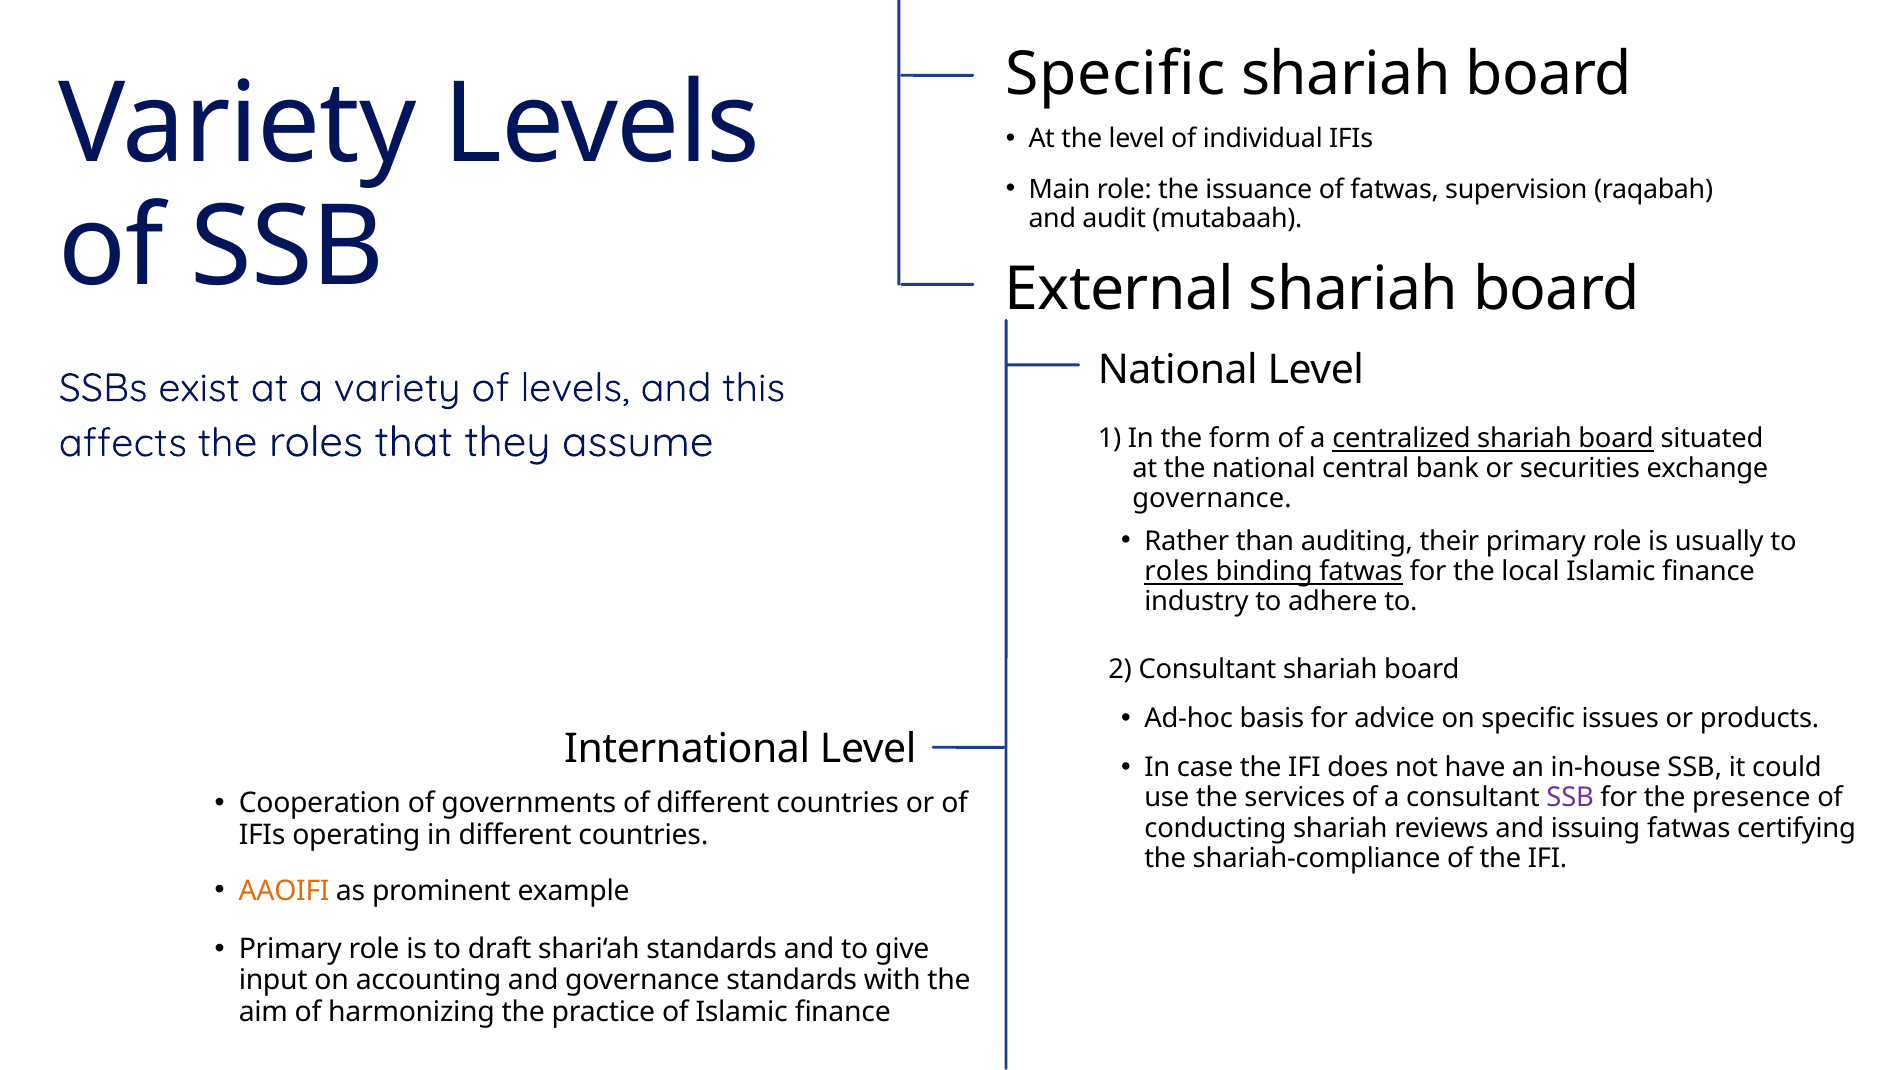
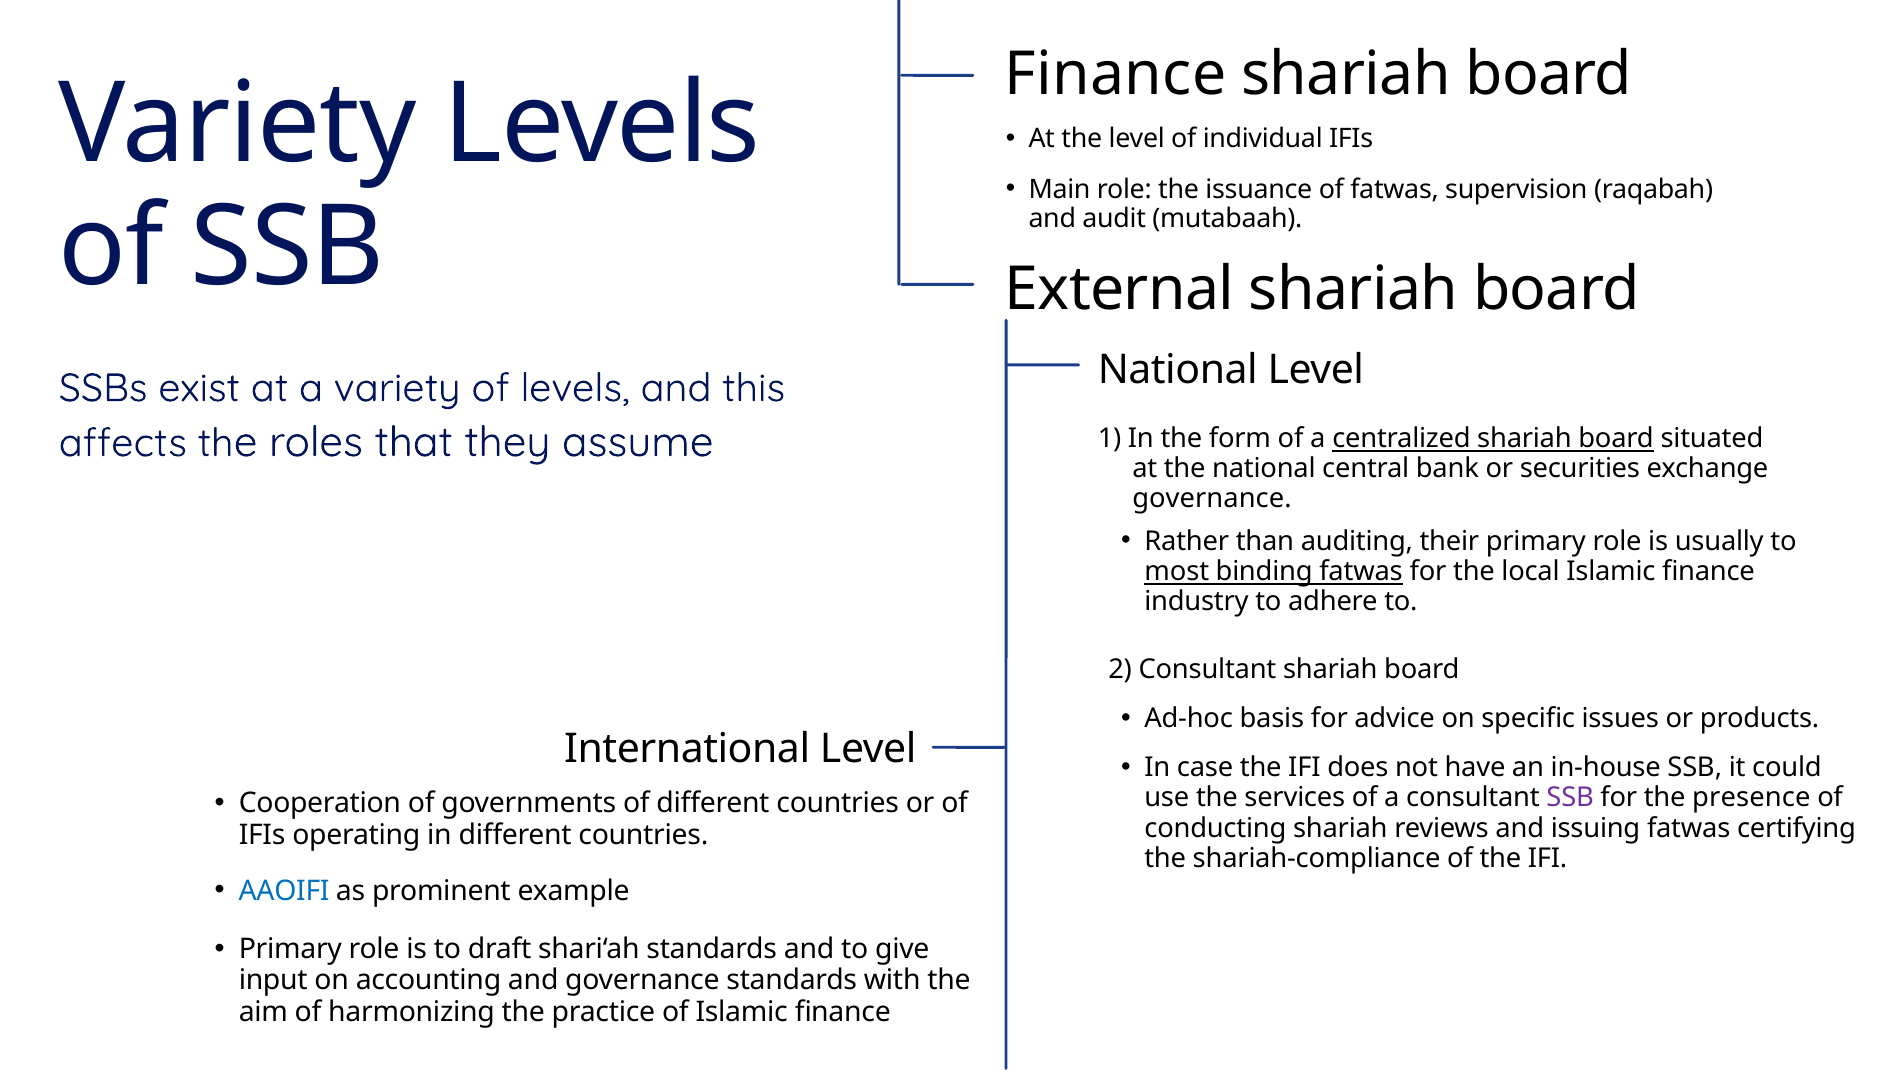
Specific: Specific -> Finance (1115, 74)
roles: roles -> most (1177, 571)
AAOIFI colour: orange -> blue (284, 891)
